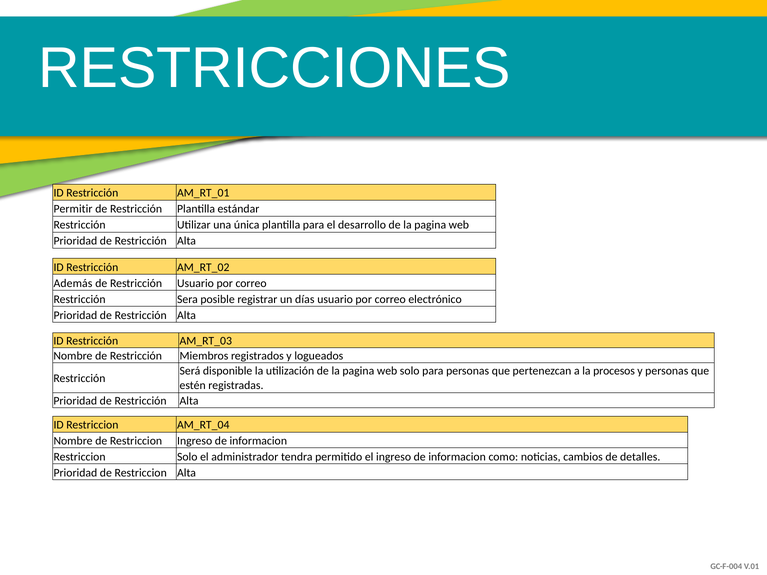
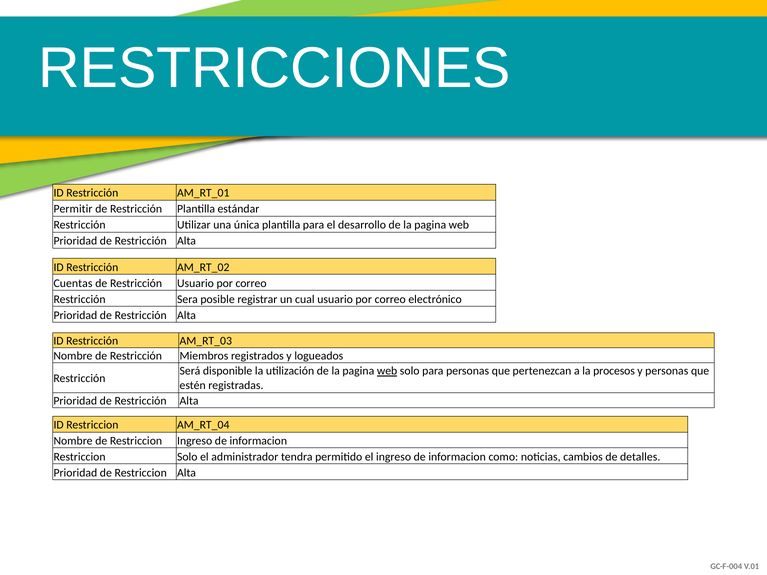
Además: Además -> Cuentas (73, 283)
días: días -> cual (305, 299)
web underline: none -> present (387, 371)
